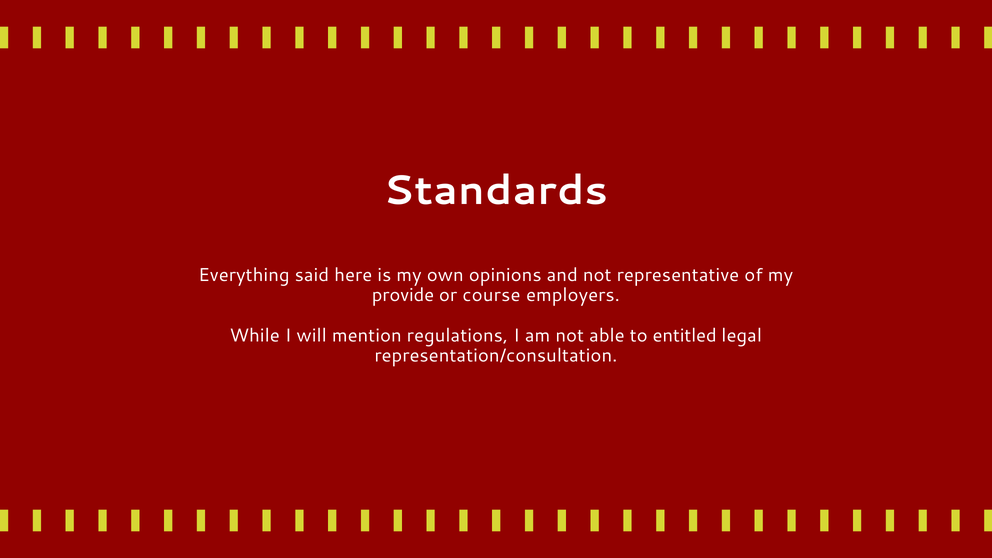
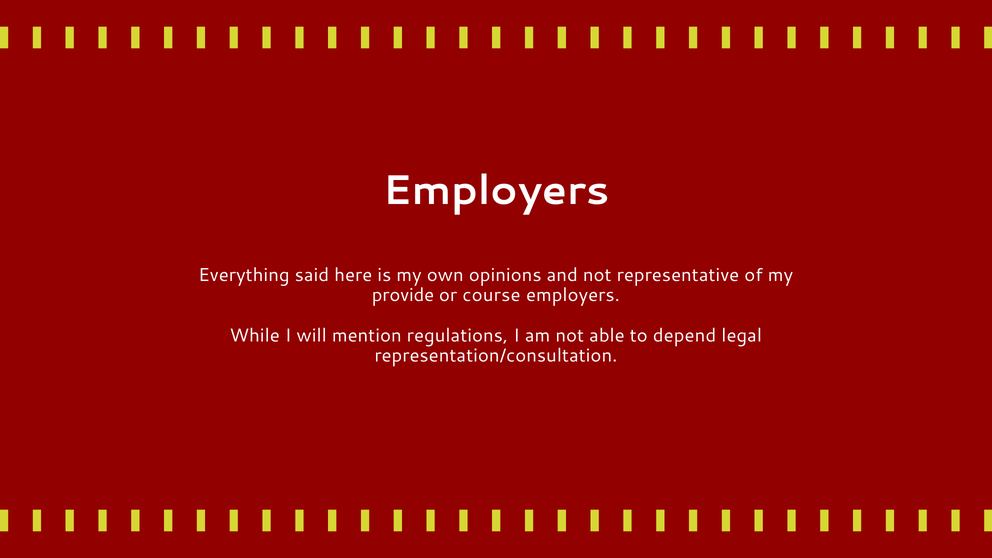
Standards: Standards -> Employers (496, 191)
entitled: entitled -> depend (685, 336)
